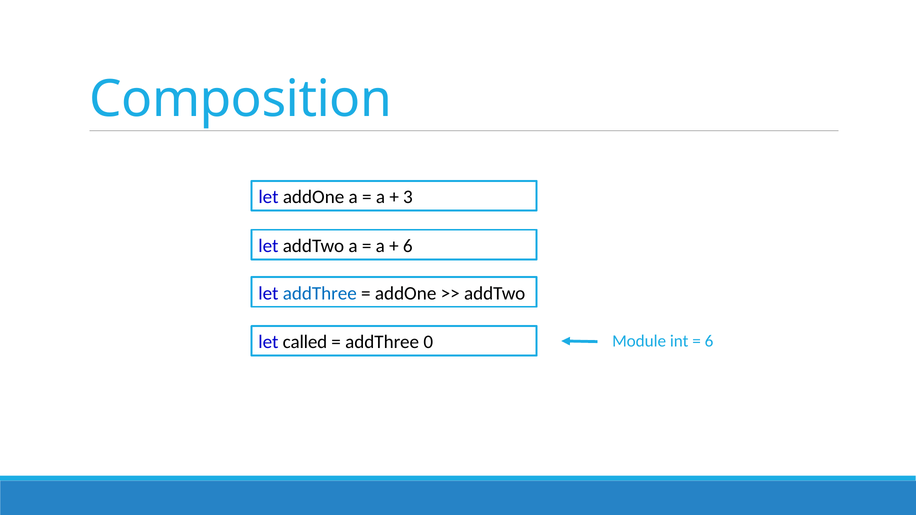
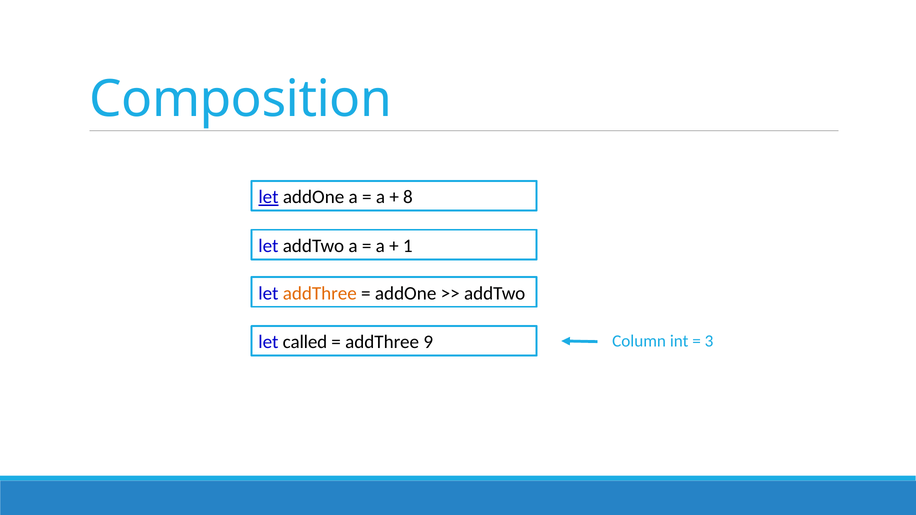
let underline: none -> present (268, 197)
3: 3 -> 8 (408, 197)
6: 6 -> 1 (408, 246)
addThree colour: blue -> orange (320, 293)
Module: Module -> Column (639, 341)
6: 6 -> 3 (709, 341)
0: 0 -> 9 (428, 342)
